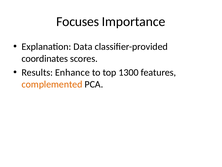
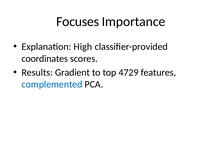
Data: Data -> High (83, 47)
Enhance: Enhance -> Gradient (72, 72)
1300: 1300 -> 4729 (129, 72)
complemented colour: orange -> blue (52, 84)
